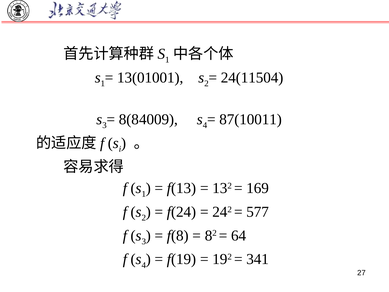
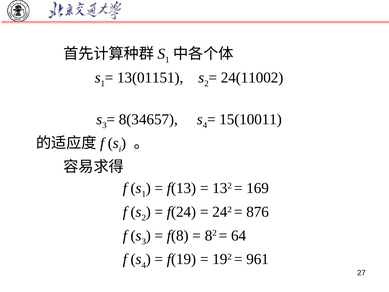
13(01001: 13(01001 -> 13(01151 (150, 78)
24(11504: 24(11504 -> 24(11002 (252, 78)
8(84009: 8(84009 -> 8(34657 (148, 119)
87(10011: 87(10011 -> 15(10011 (251, 119)
577: 577 -> 876 (258, 212)
341: 341 -> 961 (258, 259)
